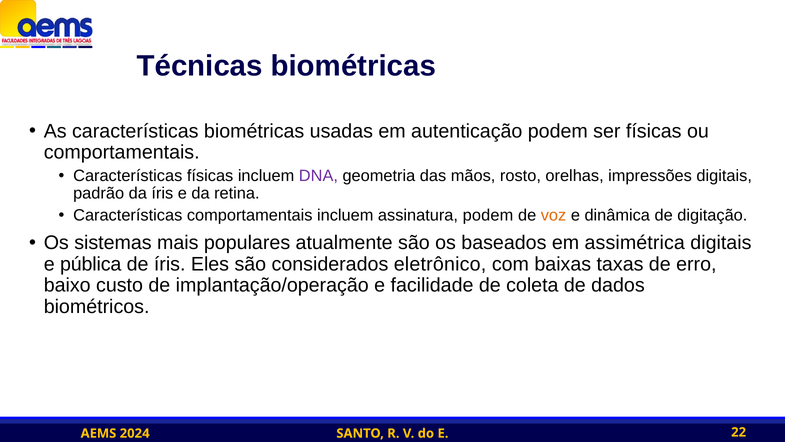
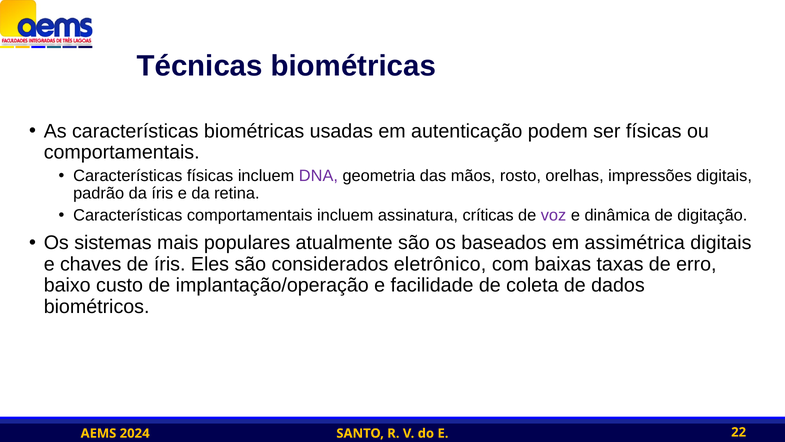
assinatura podem: podem -> críticas (488, 215)
voz colour: orange -> purple (554, 215)
pública: pública -> chaves (91, 264)
